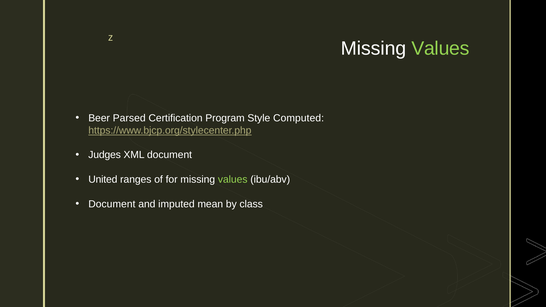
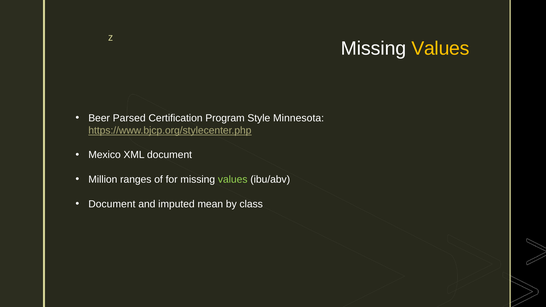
Values colour: light green -> yellow (440, 49)
Computed: Computed -> Minnesota (299, 118)
Judges: Judges -> Mexico (105, 155)
United: United -> Million (103, 180)
